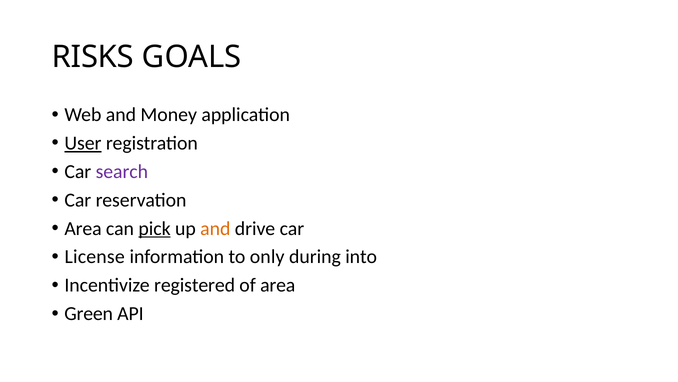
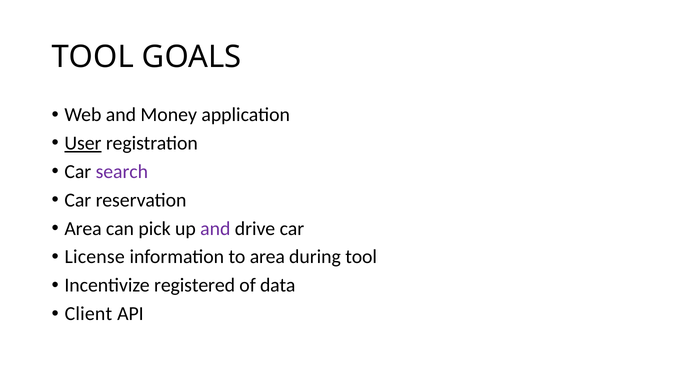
RISKS: RISKS -> TOOL (93, 57)
pick underline: present -> none (154, 228)
and colour: orange -> purple (215, 228)
to only: only -> area (267, 257)
during into: into -> tool (361, 257)
of area: area -> data (278, 285)
Green: Green -> Client (88, 313)
